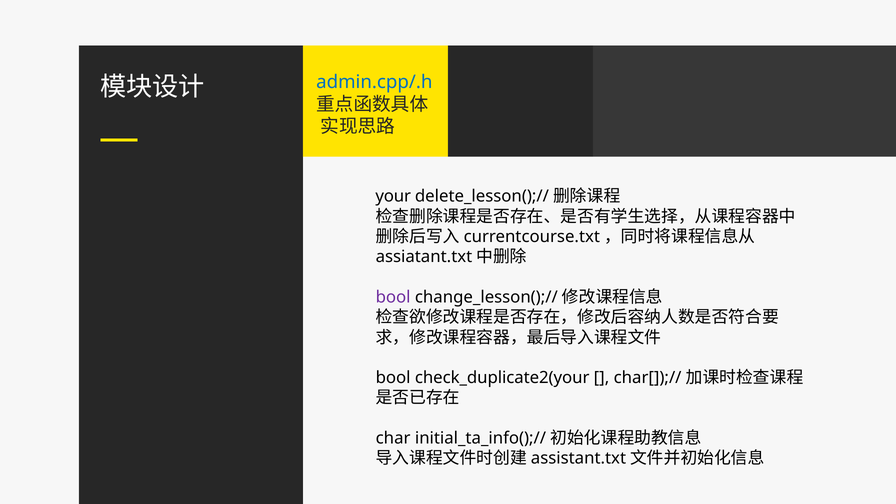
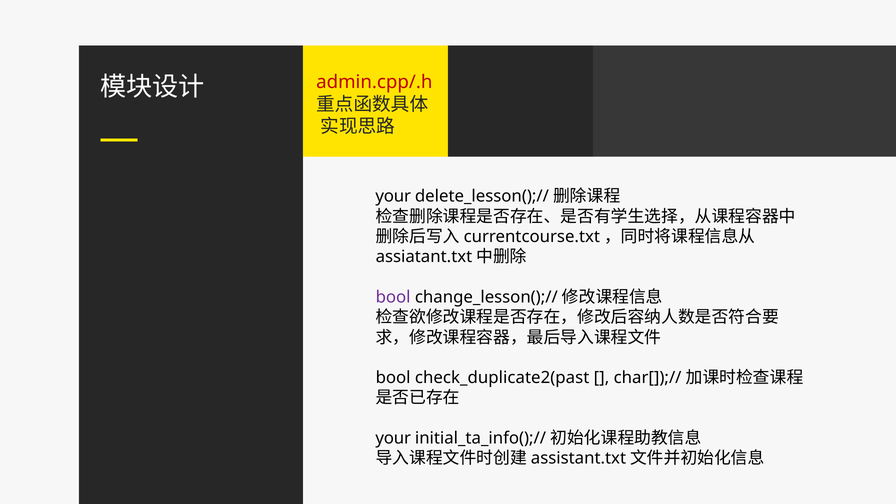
admin.cpp/.h colour: blue -> red (374, 82)
check_duplicate2(your: check_duplicate2(your -> check_duplicate2(past (502, 378)
char: char -> your (393, 438)
